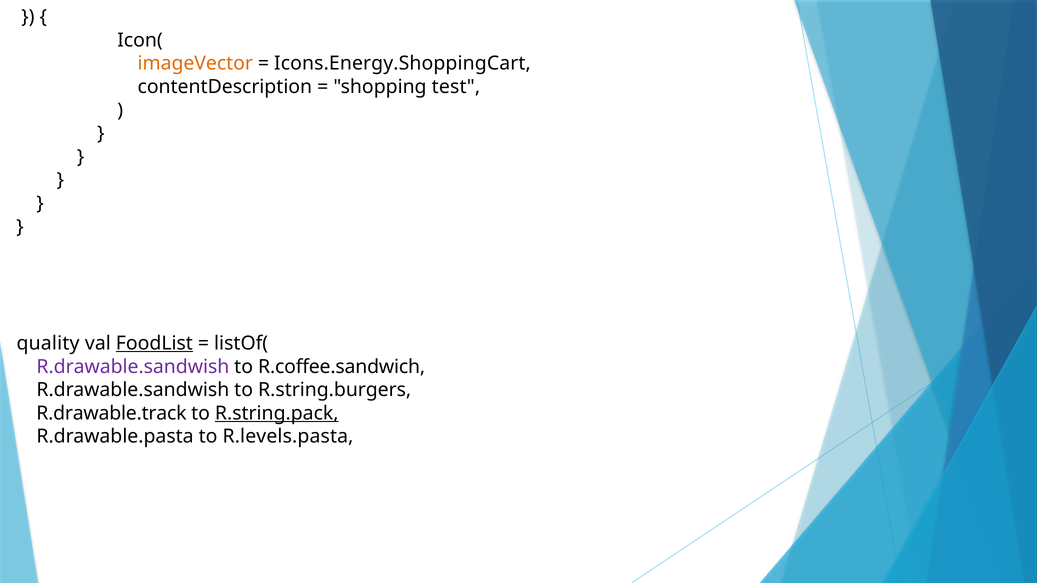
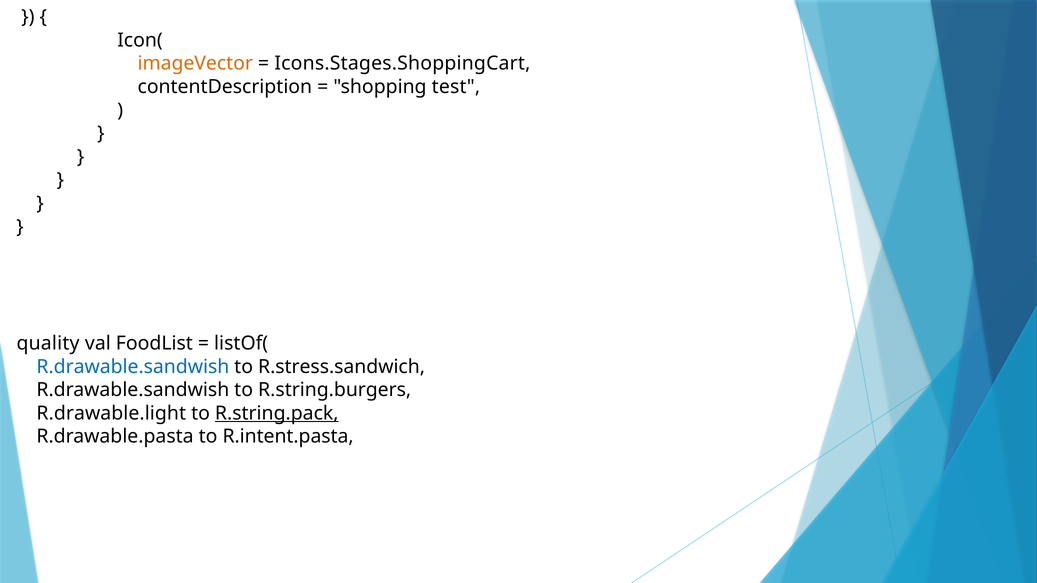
Icons.Energy.ShoppingCart: Icons.Energy.ShoppingCart -> Icons.Stages.ShoppingCart (402, 63)
FoodList underline: present -> none (154, 343)
R.drawable.sandwish colour: purple -> blue (133, 367)
R.coffee.sandwich: R.coffee.sandwich -> R.stress.sandwich (342, 367)
R.drawable.track: R.drawable.track -> R.drawable.light (111, 413)
R.levels.pasta: R.levels.pasta -> R.intent.pasta (288, 437)
